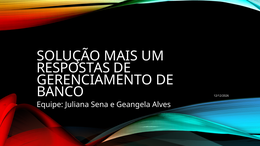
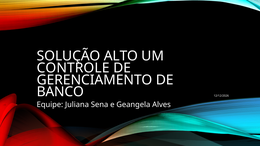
MAIS: MAIS -> ALTO (121, 56)
RESPOSTAS: RESPOSTAS -> CONTROLE (73, 68)
